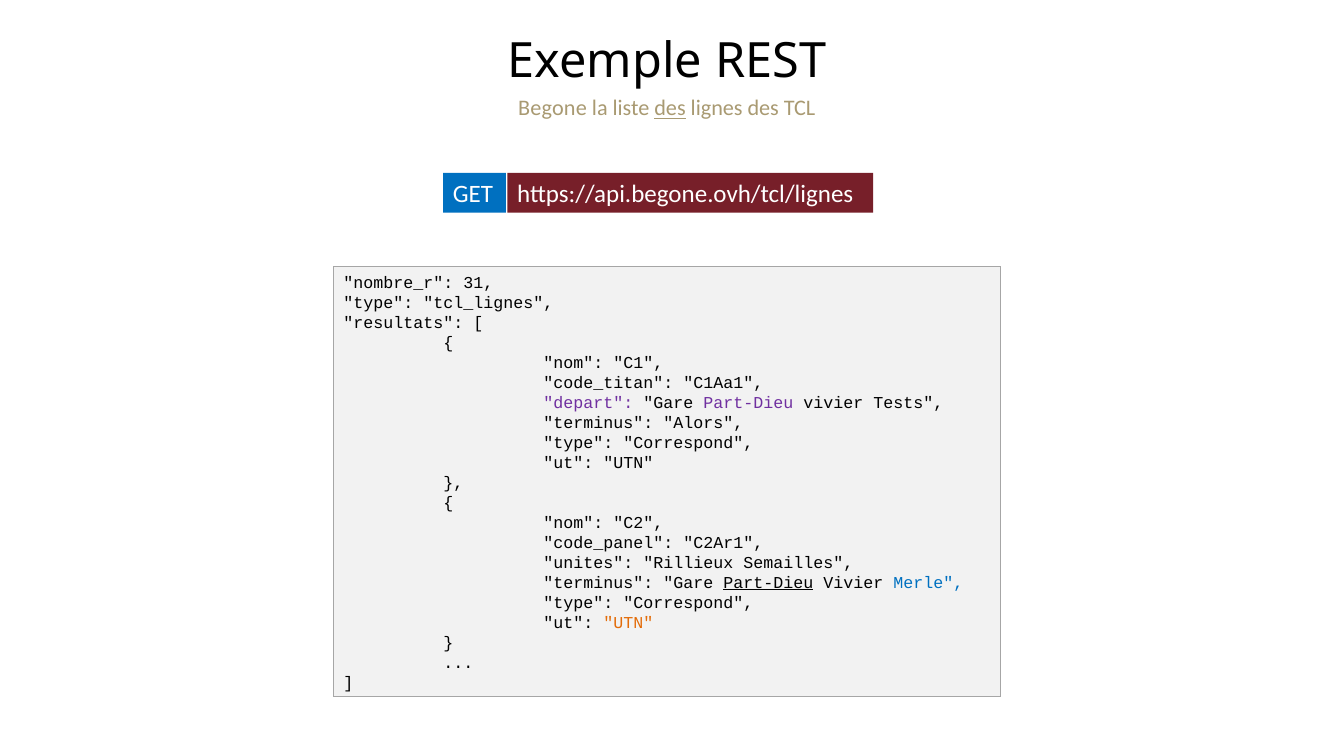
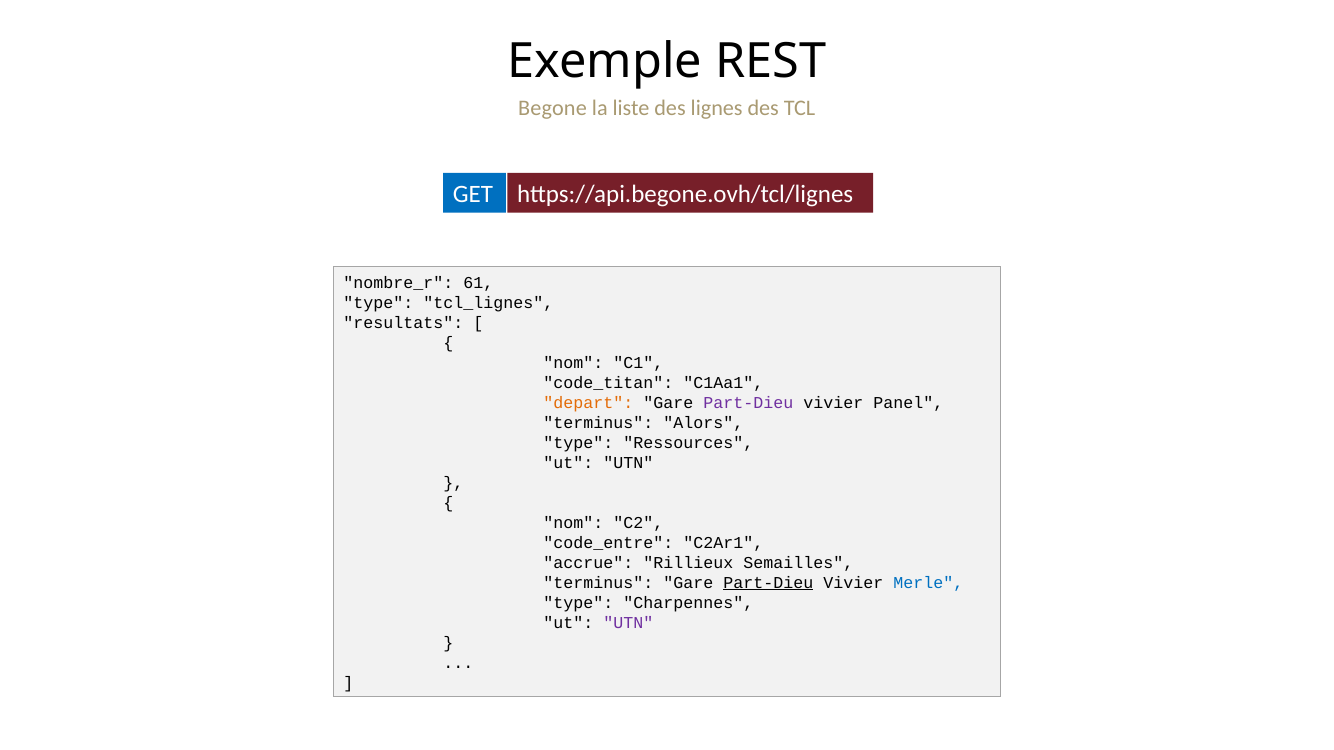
des underline: present -> none (670, 109)
31: 31 -> 61 (478, 283)
depart colour: purple -> orange (588, 403)
Tests: Tests -> Panel (908, 403)
Correspond: Correspond -> Ressources (688, 443)
code_panel: code_panel -> code_entre (608, 543)
unites: unites -> accrue (588, 563)
Correspond: Correspond -> Charpennes (688, 603)
UTN colour: orange -> purple (628, 623)
